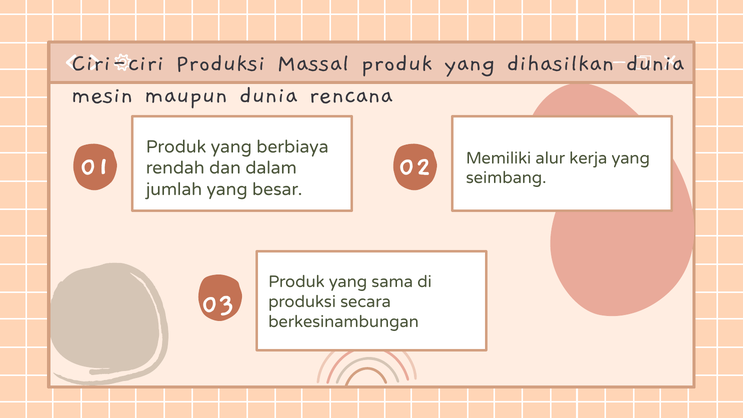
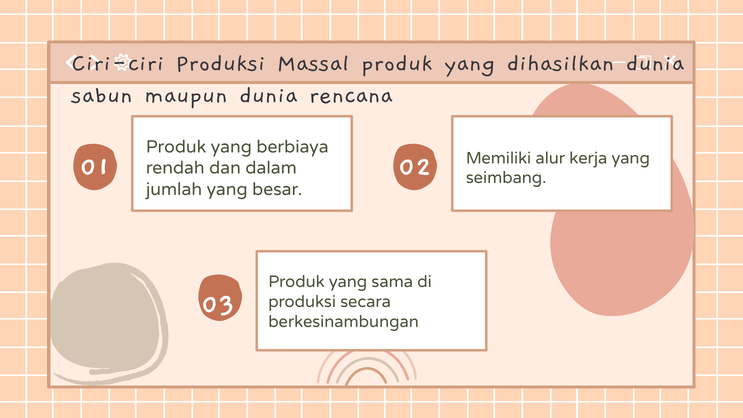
mesin: mesin -> sabun (102, 94)
